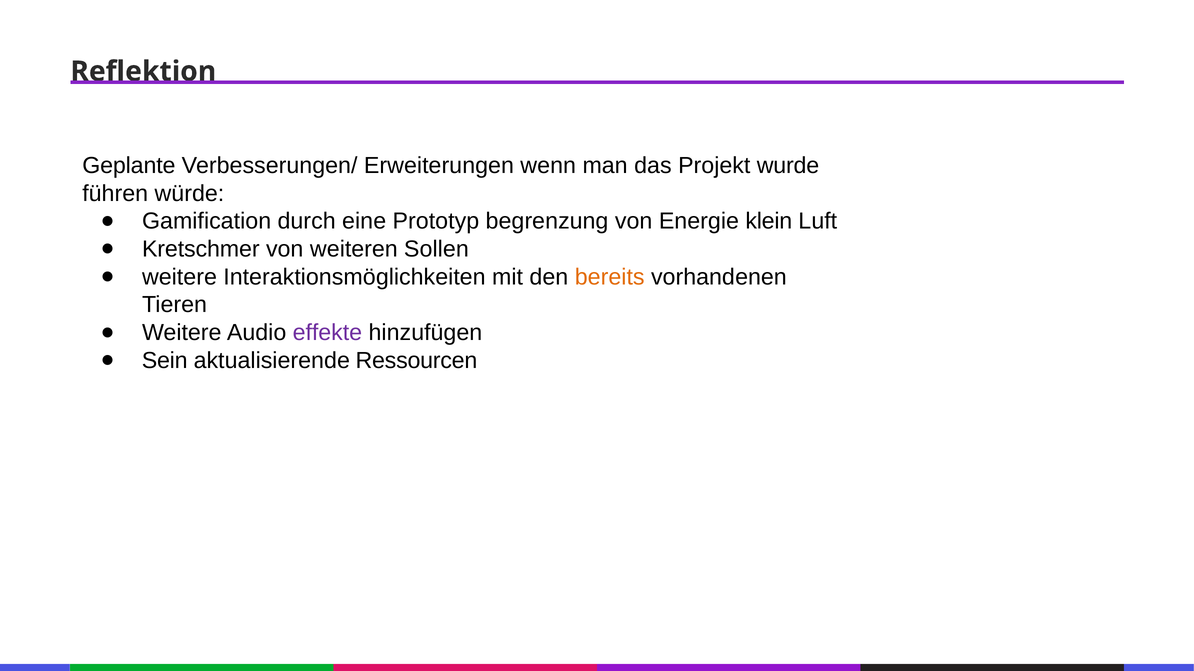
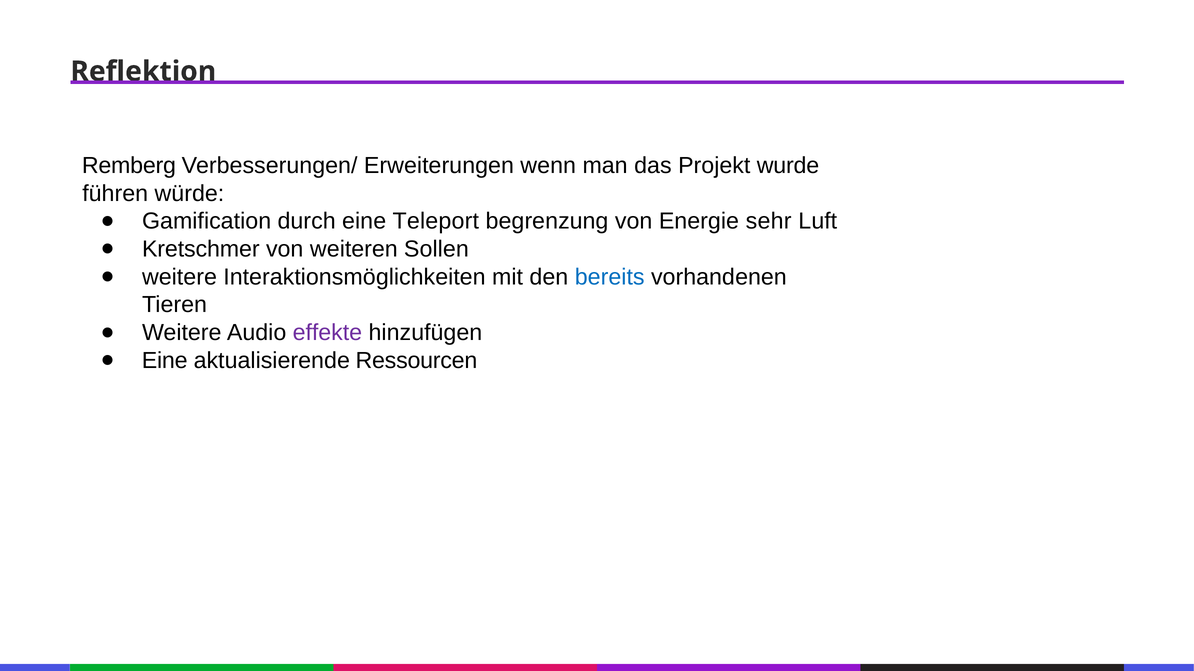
Geplante: Geplante -> Remberg (129, 166)
Prototyp: Prototyp -> Teleport (436, 221)
klein: klein -> sehr (769, 221)
bereits colour: orange -> blue (610, 277)
Sein: Sein -> Eine (165, 361)
